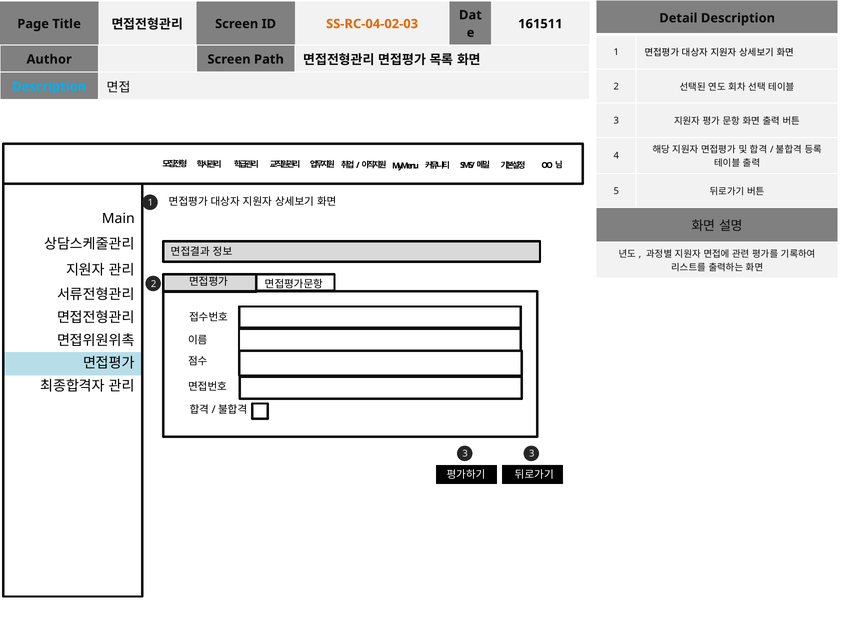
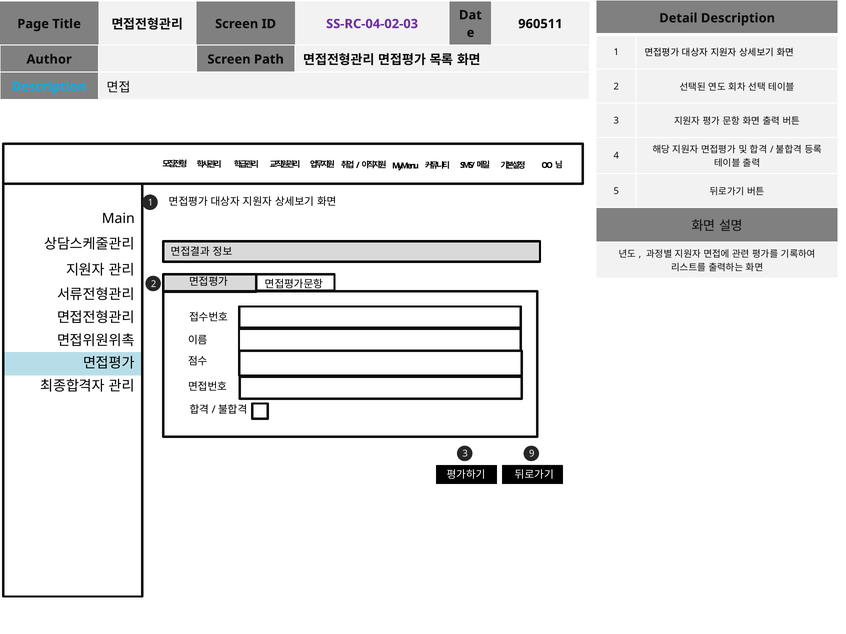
SS-RC-04-02-03 colour: orange -> purple (372, 24)
161511: 161511 -> 960511 (540, 24)
3 3: 3 -> 9 (532, 454)
